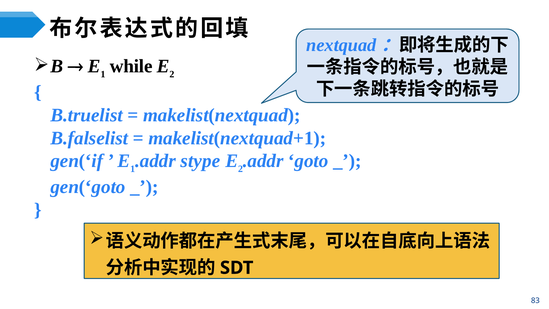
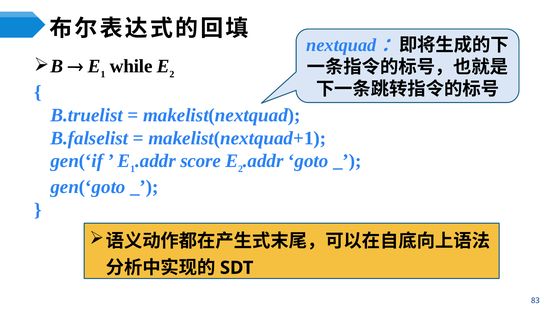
stype: stype -> score (201, 161)
